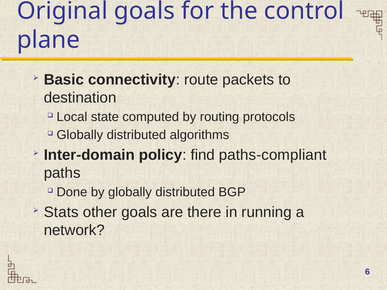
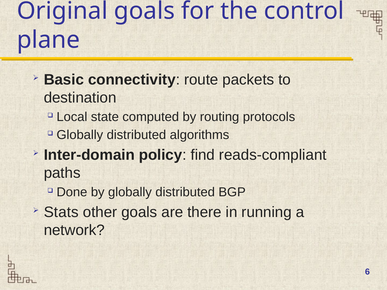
paths-compliant: paths-compliant -> reads-compliant (273, 155)
